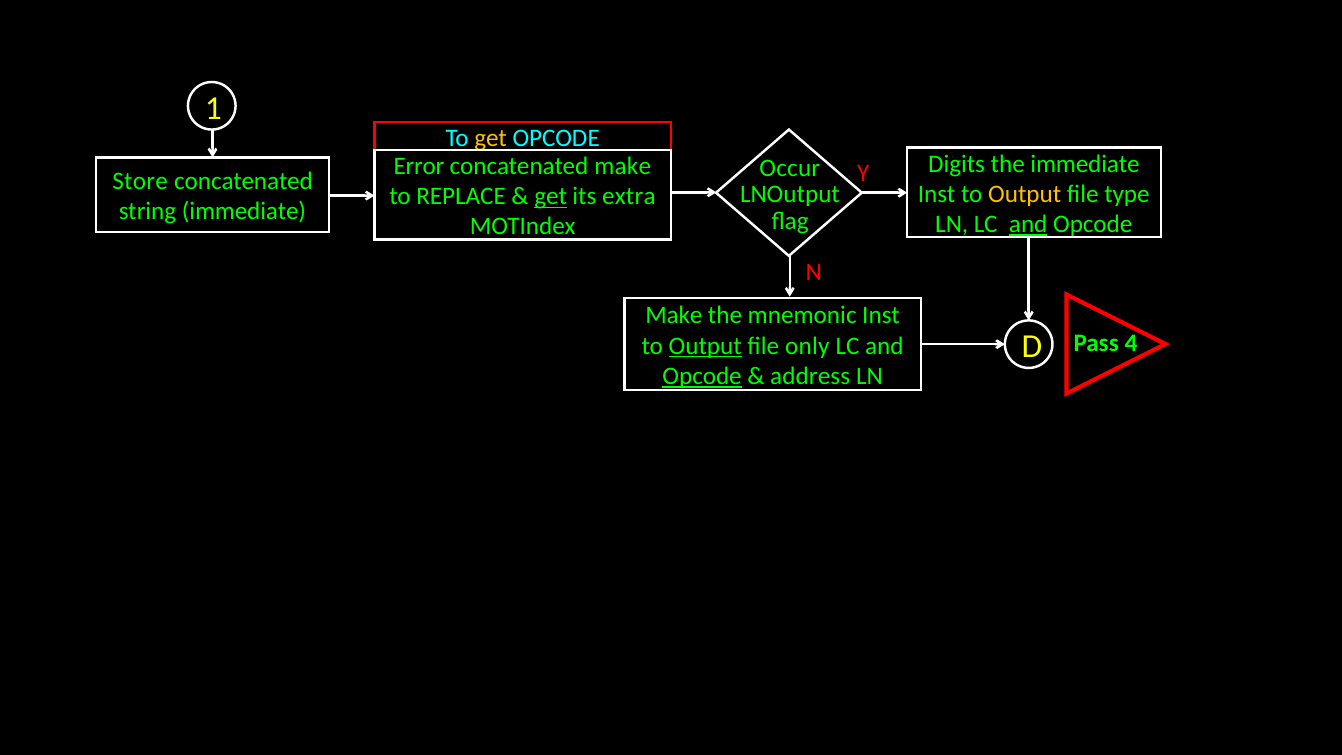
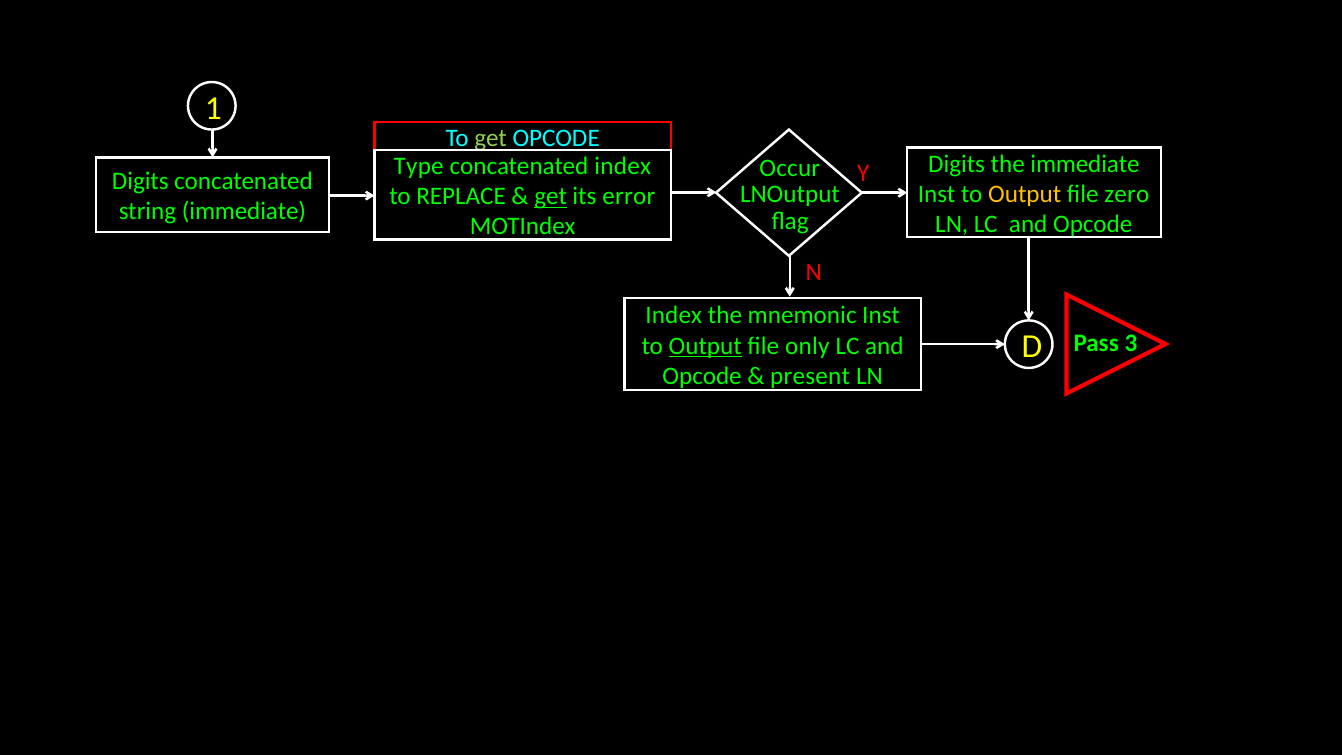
get colour: yellow -> light green (491, 138)
Error: Error -> Type (419, 166)
concatenated make: make -> index (623, 166)
Store: Store -> Digits (140, 181)
type: type -> zero (1127, 194)
extra: extra -> error (629, 196)
and underline: present -> none (1028, 224)
Make: Make -> Index (674, 316)
4: 4 -> 3 (1131, 343)
Opcode underline: present -> none (702, 376)
address: address -> present (810, 376)
